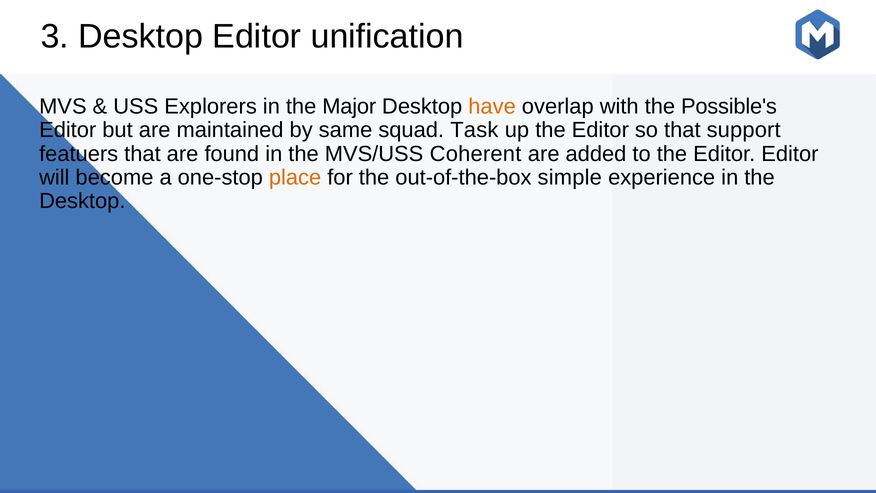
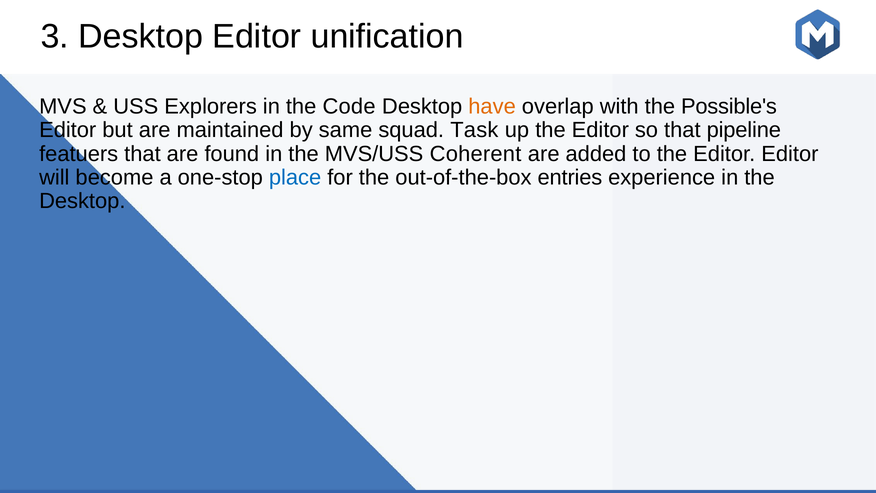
Major: Major -> Code (349, 106)
support: support -> pipeline (744, 130)
place colour: orange -> blue (295, 177)
simple: simple -> entries (570, 177)
